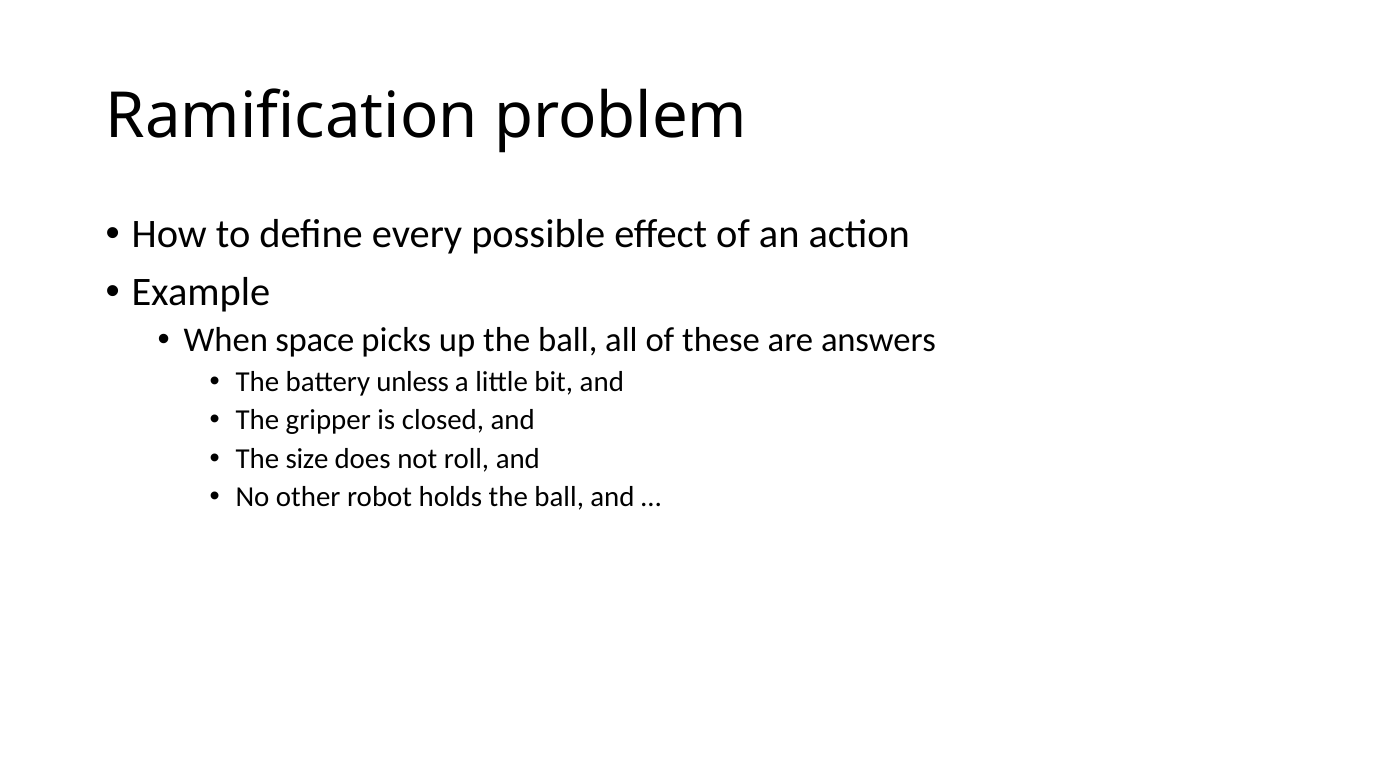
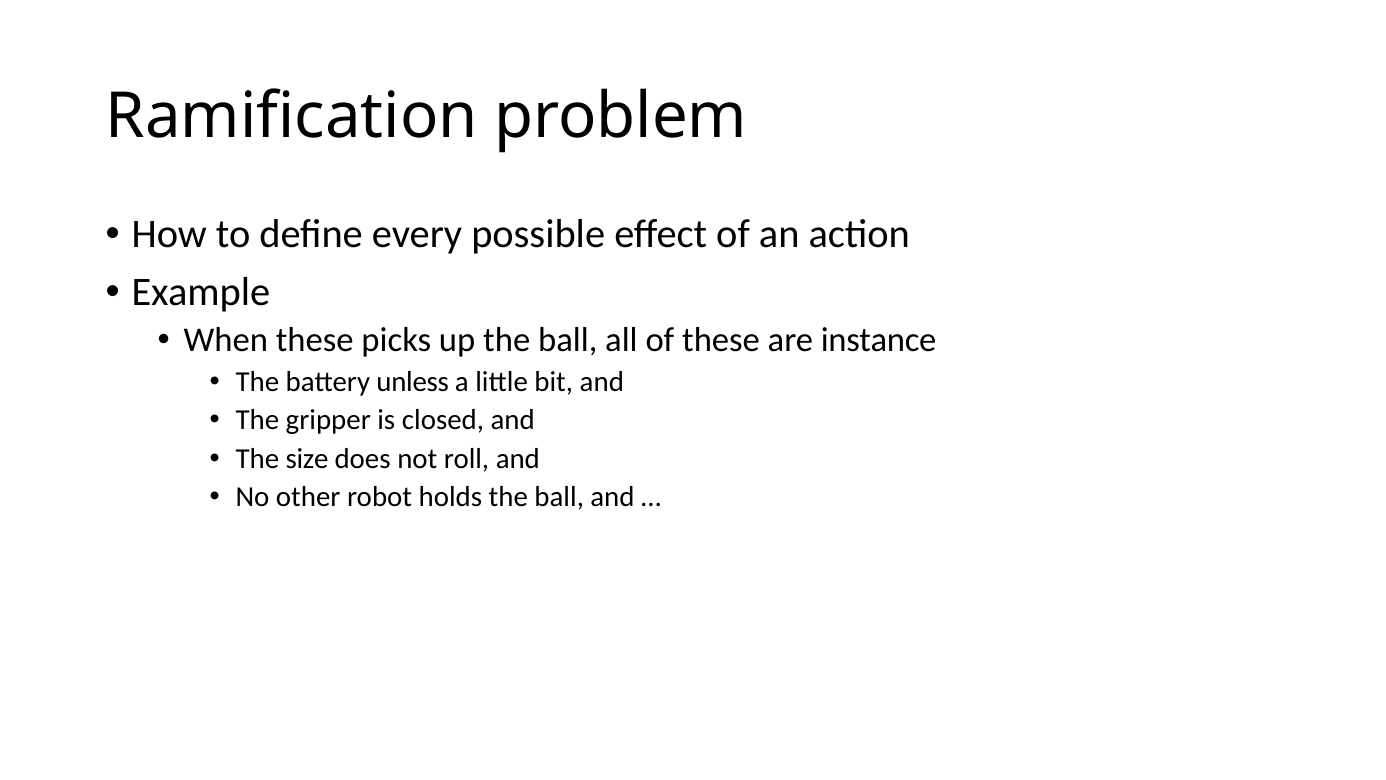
When space: space -> these (315, 340)
answers: answers -> instance (879, 340)
